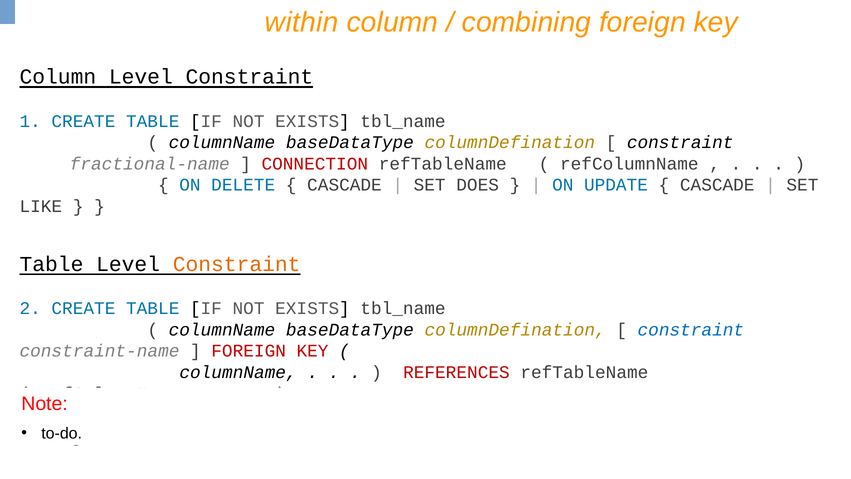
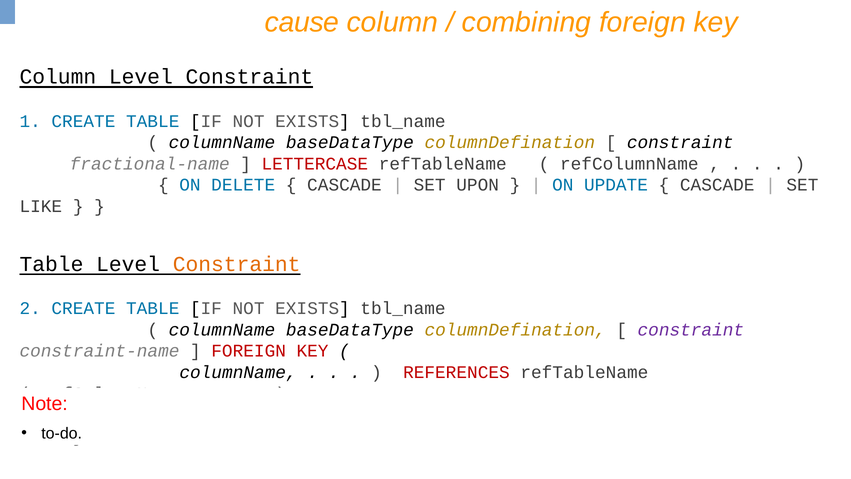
within: within -> cause (302, 22)
CONNECTION: CONNECTION -> LETTERCASE (315, 164)
DOES: DOES -> UPON (478, 185)
constraint colour: blue -> purple (691, 330)
